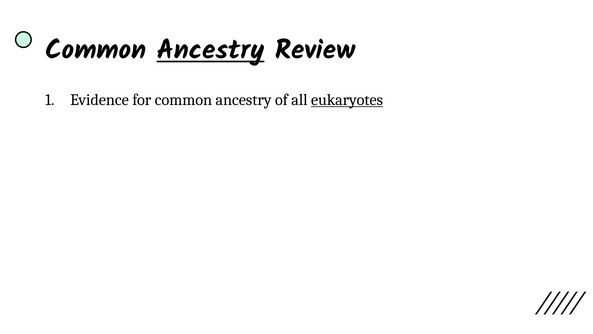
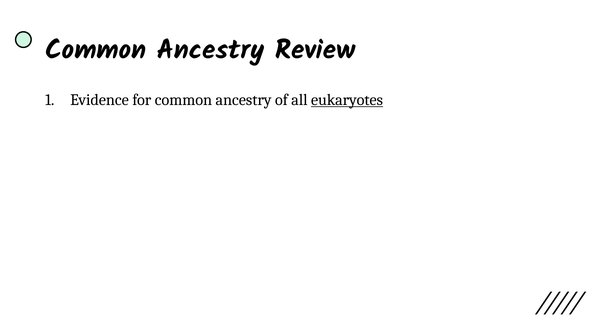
Ancestry underline: present -> none (211, 50)
